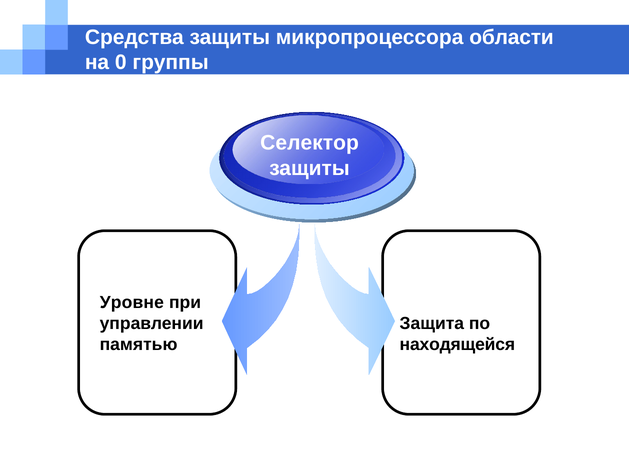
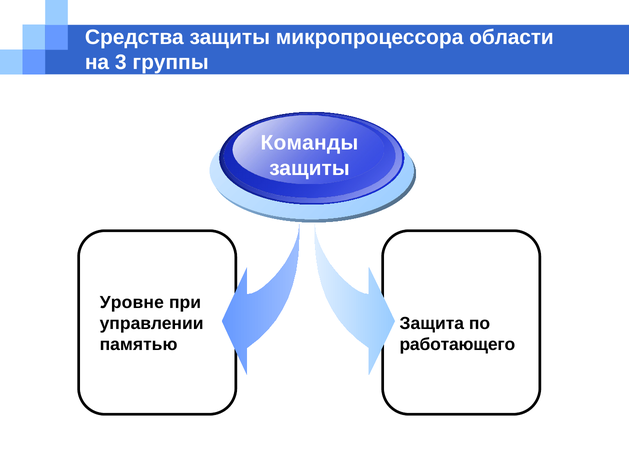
0: 0 -> 3 (121, 62)
Селектор: Селектор -> Команды (309, 143)
находящейся: находящейся -> работающего (457, 344)
